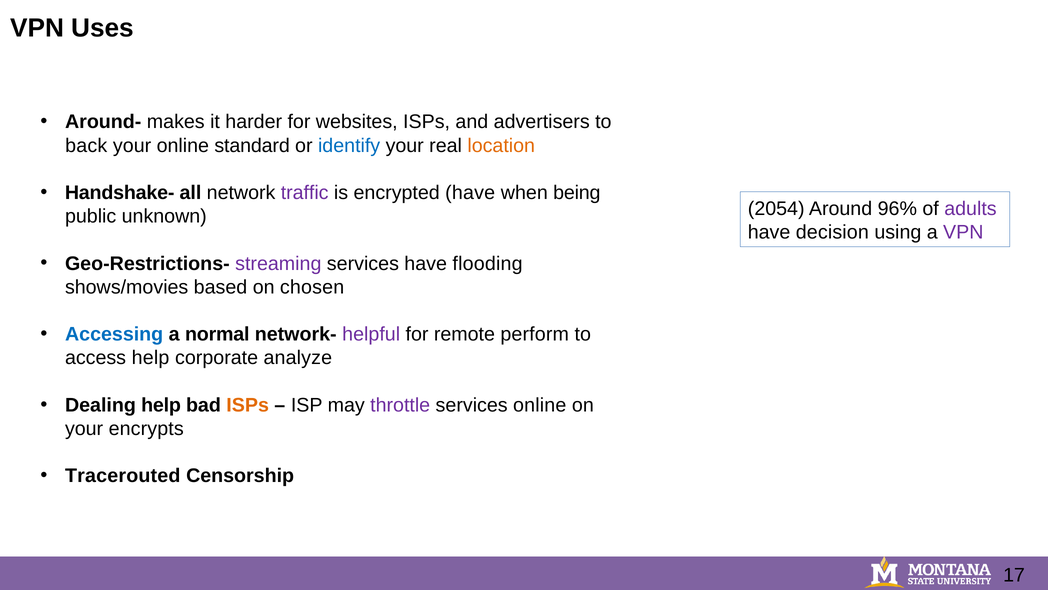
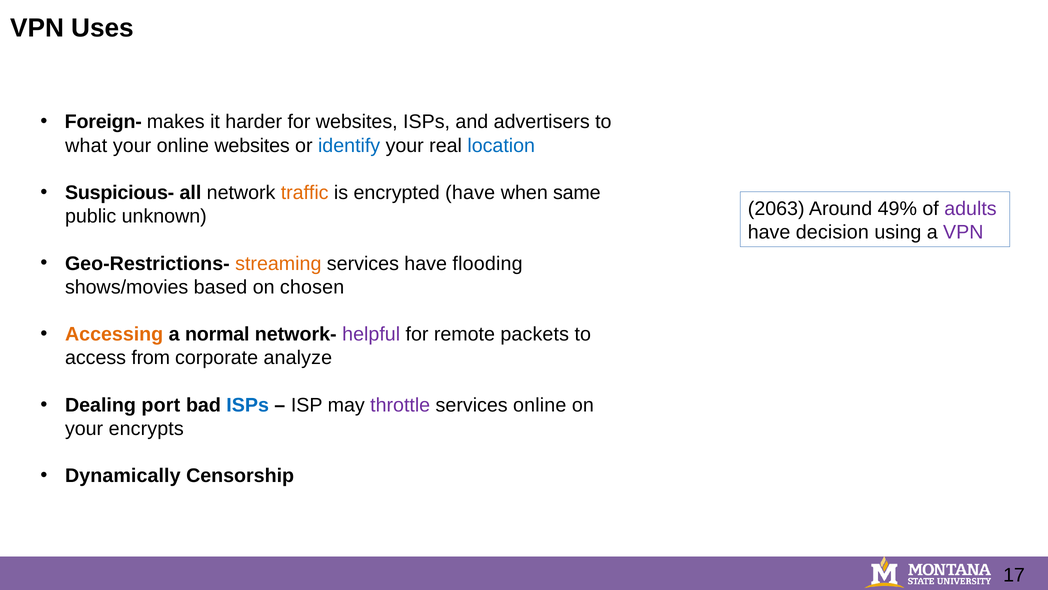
Around-: Around- -> Foreign- (103, 122)
back: back -> what (86, 145)
online standard: standard -> websites (252, 145)
location colour: orange -> blue (501, 145)
Handshake-: Handshake- -> Suspicious- (120, 193)
traffic colour: purple -> orange (305, 193)
being: being -> same (577, 193)
2054: 2054 -> 2063 (776, 209)
96%: 96% -> 49% (897, 209)
streaming colour: purple -> orange (278, 263)
Accessing colour: blue -> orange (114, 334)
perform: perform -> packets (535, 334)
access help: help -> from (151, 358)
Dealing help: help -> port (161, 405)
ISPs colour: orange -> blue (248, 405)
Tracerouted: Tracerouted -> Dynamically (123, 476)
